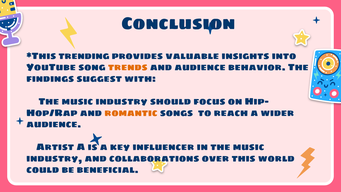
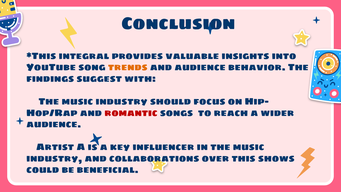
trending: trending -> integral (84, 56)
romantic colour: orange -> red (131, 113)
world: world -> shows (276, 158)
